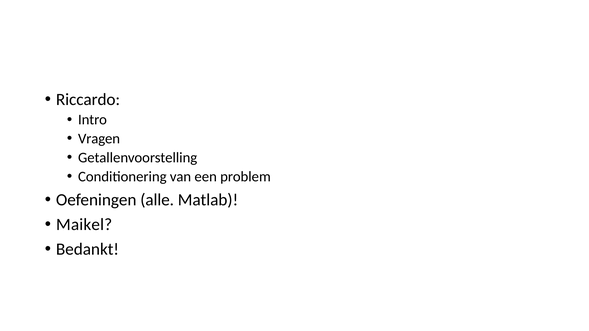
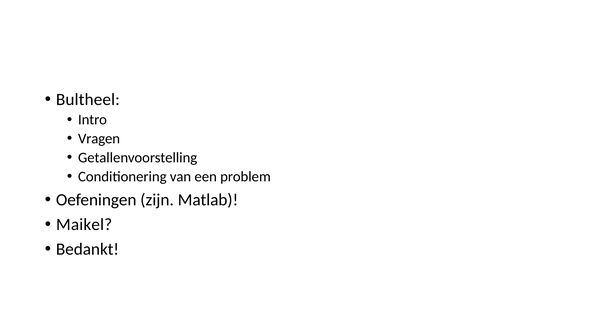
Riccardo: Riccardo -> Bultheel (88, 100)
alle: alle -> zijn (157, 200)
